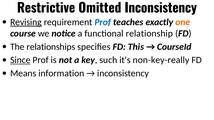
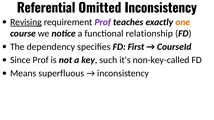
Restrictive: Restrictive -> Referential (46, 8)
Prof colour: blue -> purple (103, 22)
relationships: relationships -> dependency (51, 47)
This: This -> First (136, 47)
Since underline: present -> none (20, 60)
non-key-really: non-key-really -> non-key-called (161, 60)
information: information -> superfluous (61, 74)
